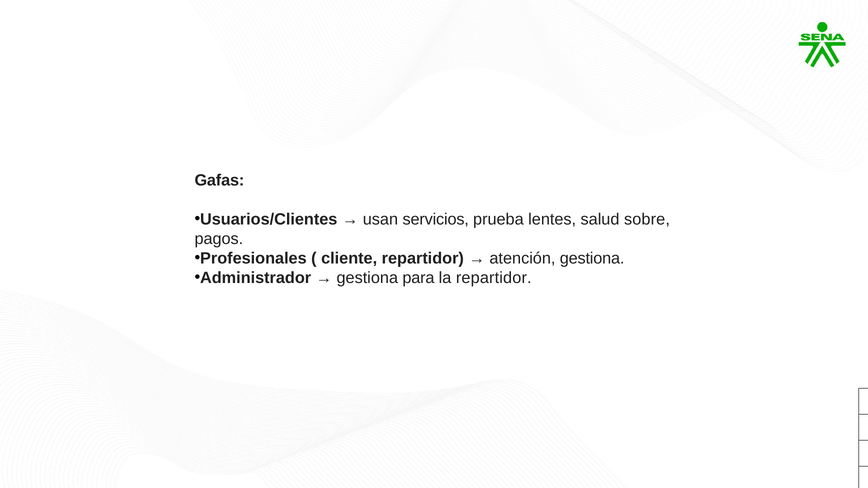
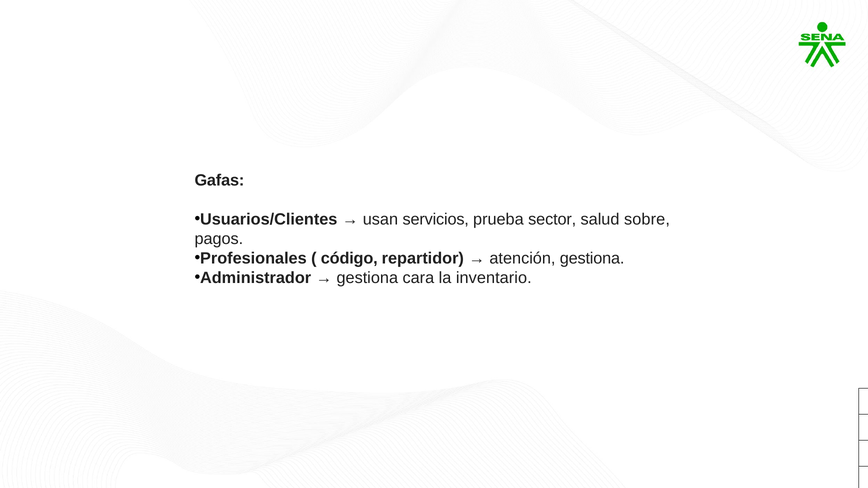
lentes: lentes -> sector (552, 220)
cliente: cliente -> código (349, 259)
para: para -> cara (418, 278)
la repartidor: repartidor -> inventario (494, 278)
